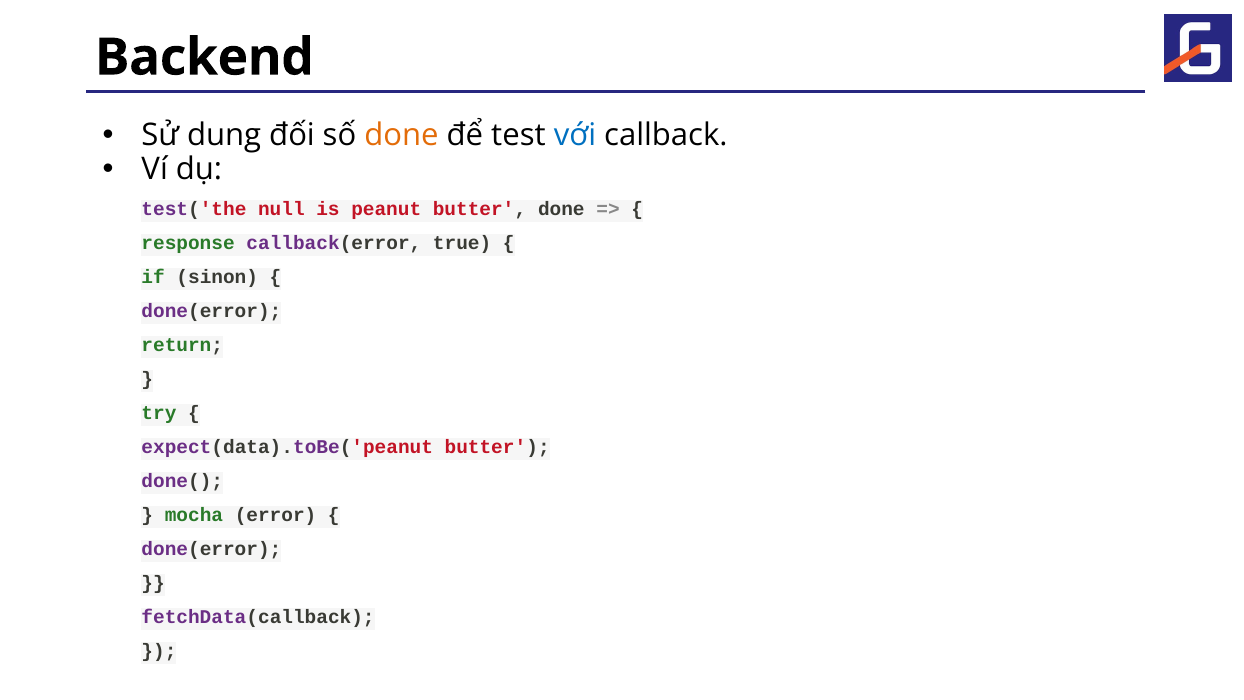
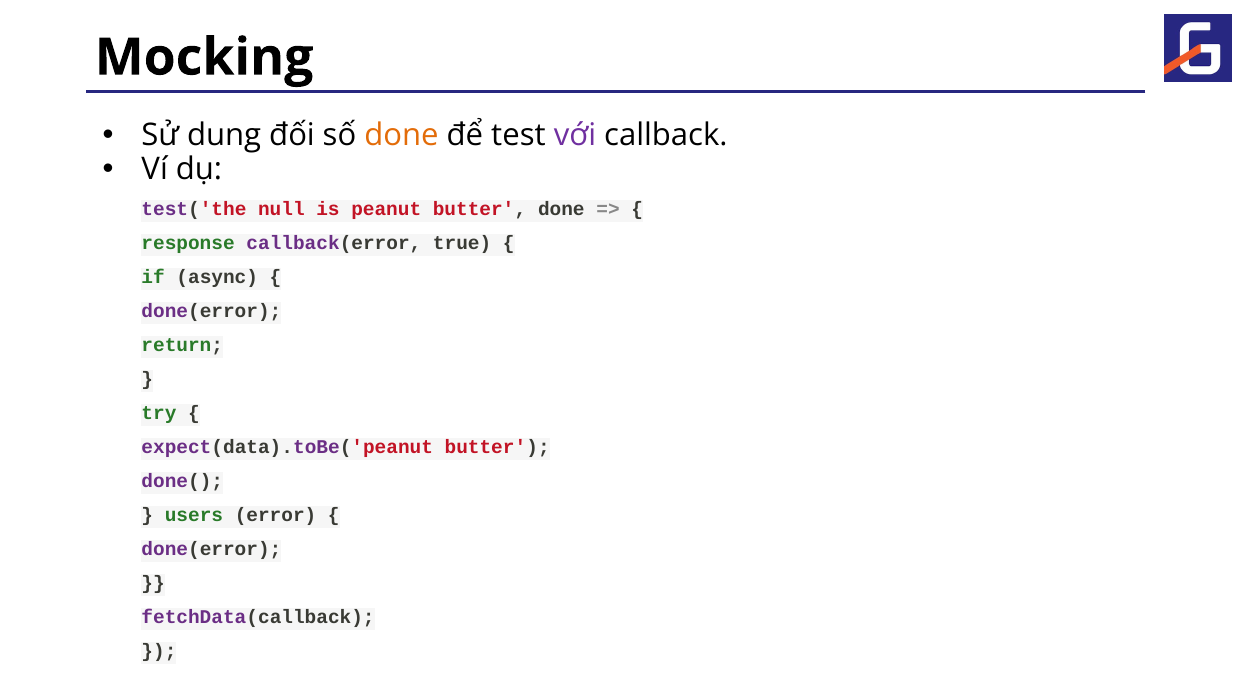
Backend: Backend -> Mocking (204, 57)
với colour: blue -> purple (575, 136)
sinon: sinon -> async (217, 277)
mocha: mocha -> users (194, 515)
